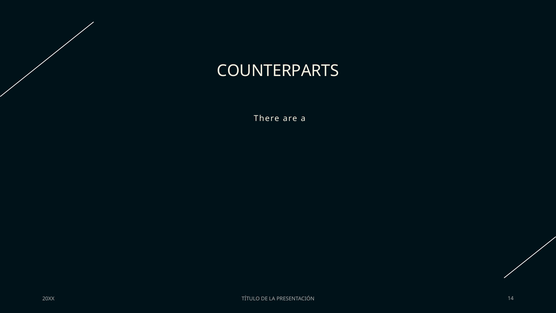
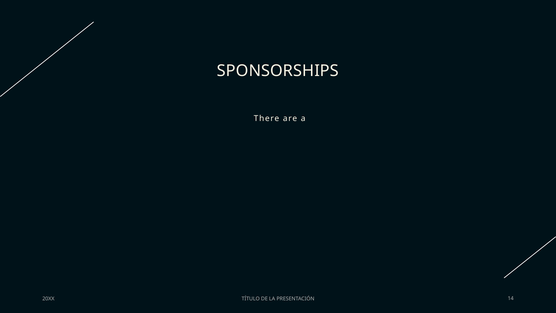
COUNTERPARTS: COUNTERPARTS -> SPONSORSHIPS (278, 71)
